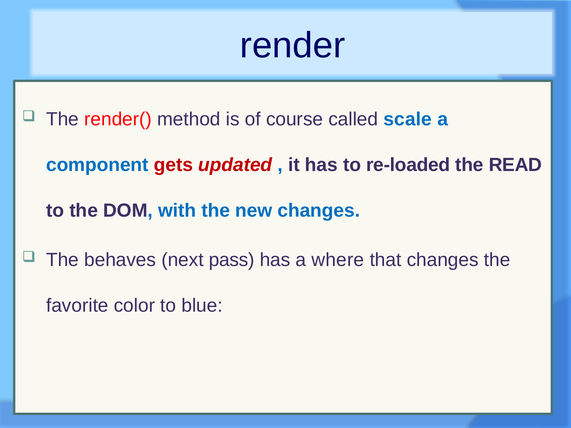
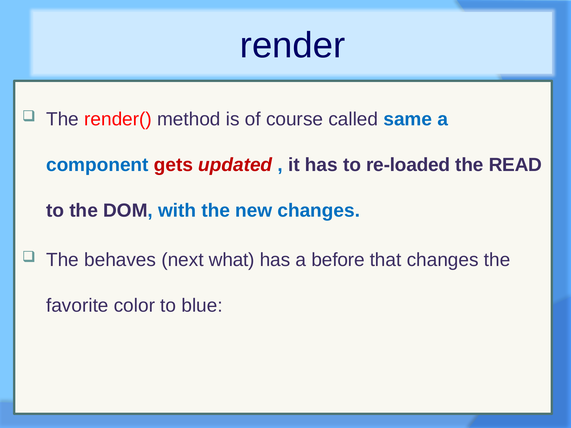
scale: scale -> same (408, 119)
pass: pass -> what (232, 260)
where: where -> before (338, 260)
